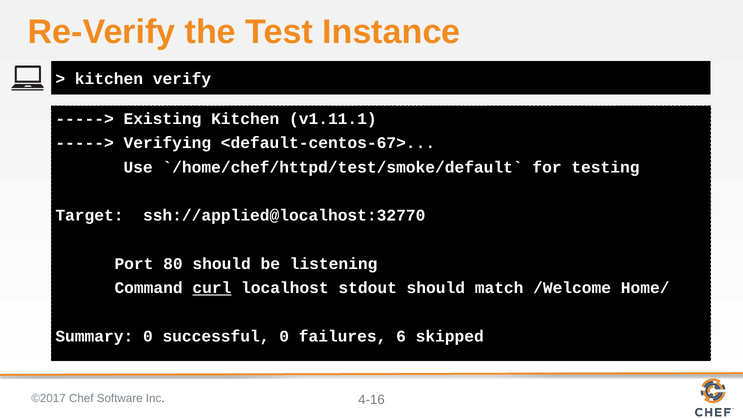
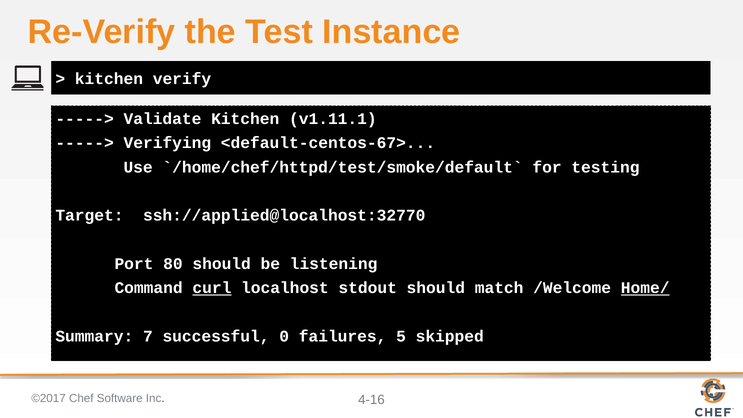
Existing: Existing -> Validate (162, 119)
Home/ underline: none -> present (645, 288)
Summary 0: 0 -> 7 (148, 336)
6: 6 -> 5 (401, 336)
